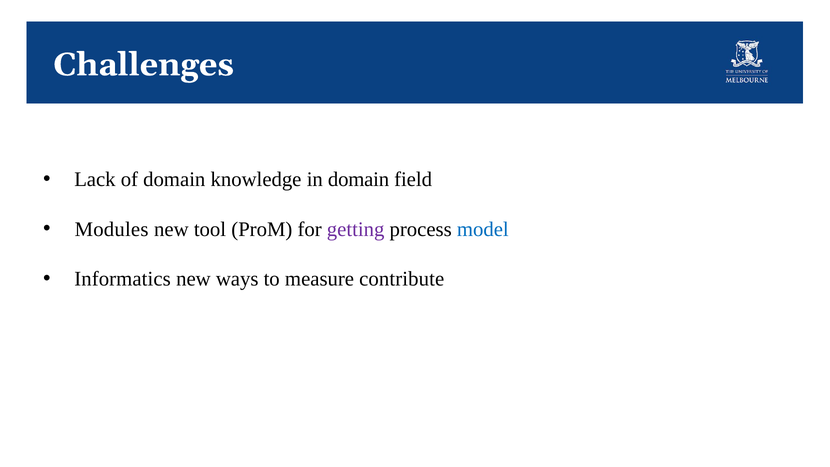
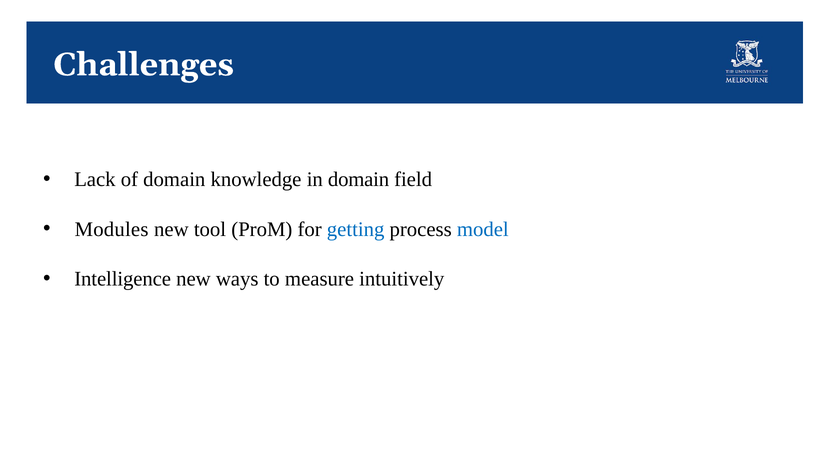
getting colour: purple -> blue (356, 229)
Informatics: Informatics -> Intelligence (123, 279)
contribute: contribute -> intuitively (402, 279)
